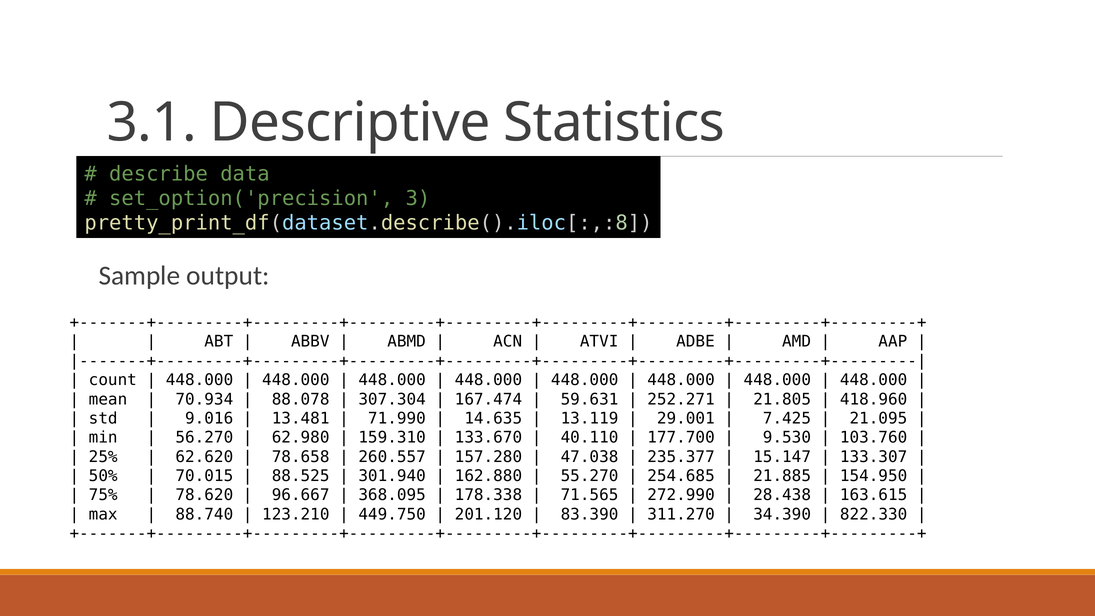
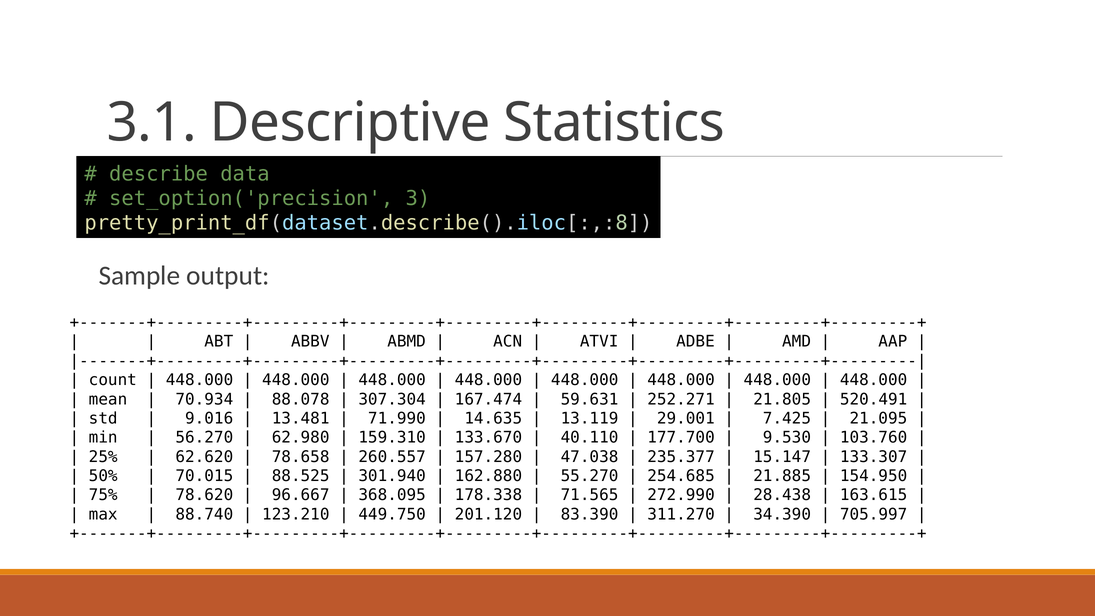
418.960: 418.960 -> 520.491 (874, 399)
822.330: 822.330 -> 705.997 (874, 514)
